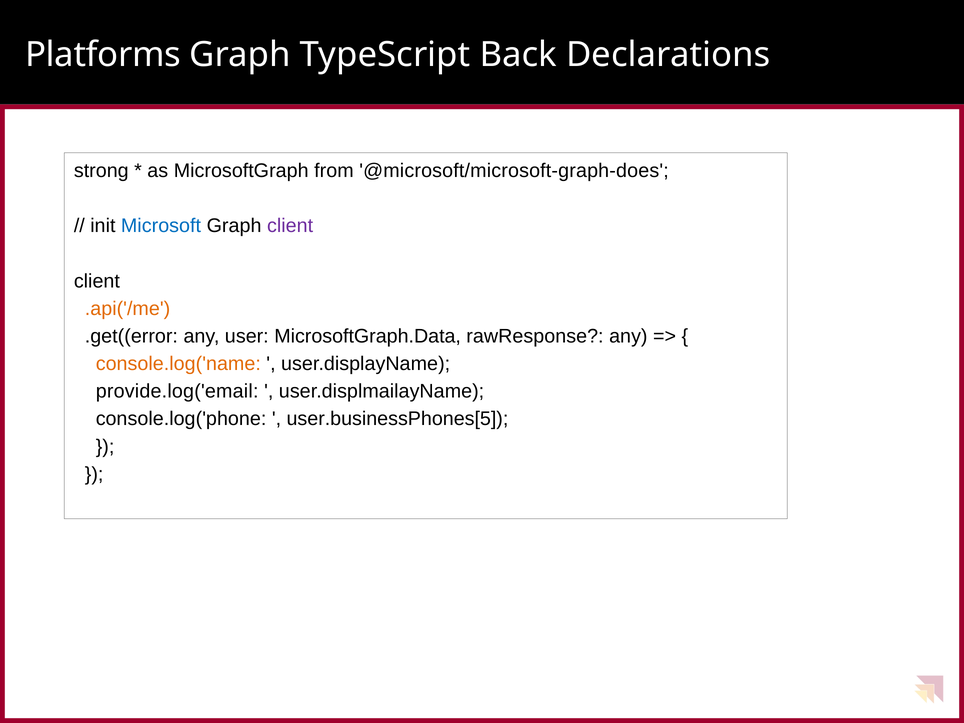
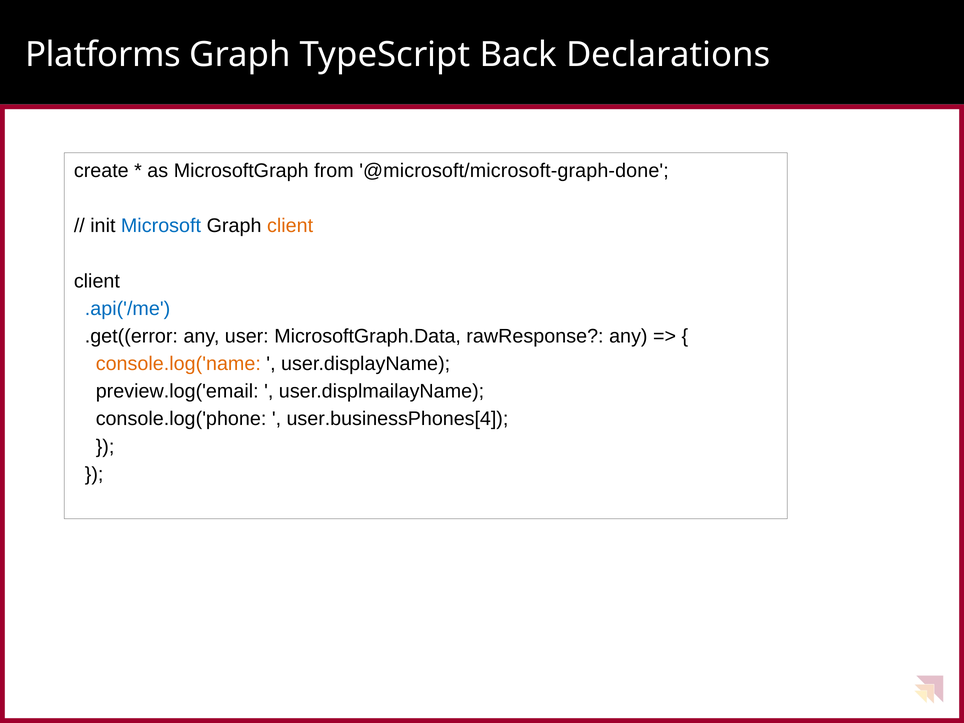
strong: strong -> create (101, 171)
@microsoft/microsoft-graph-does: @microsoft/microsoft-graph-does -> @microsoft/microsoft-graph-done (514, 171)
client colour: purple -> orange (290, 226)
.api('/me colour: orange -> blue (128, 309)
provide.log('email: provide.log('email -> preview.log('email (177, 391)
user.businessPhones[5: user.businessPhones[5 -> user.businessPhones[4 (397, 419)
